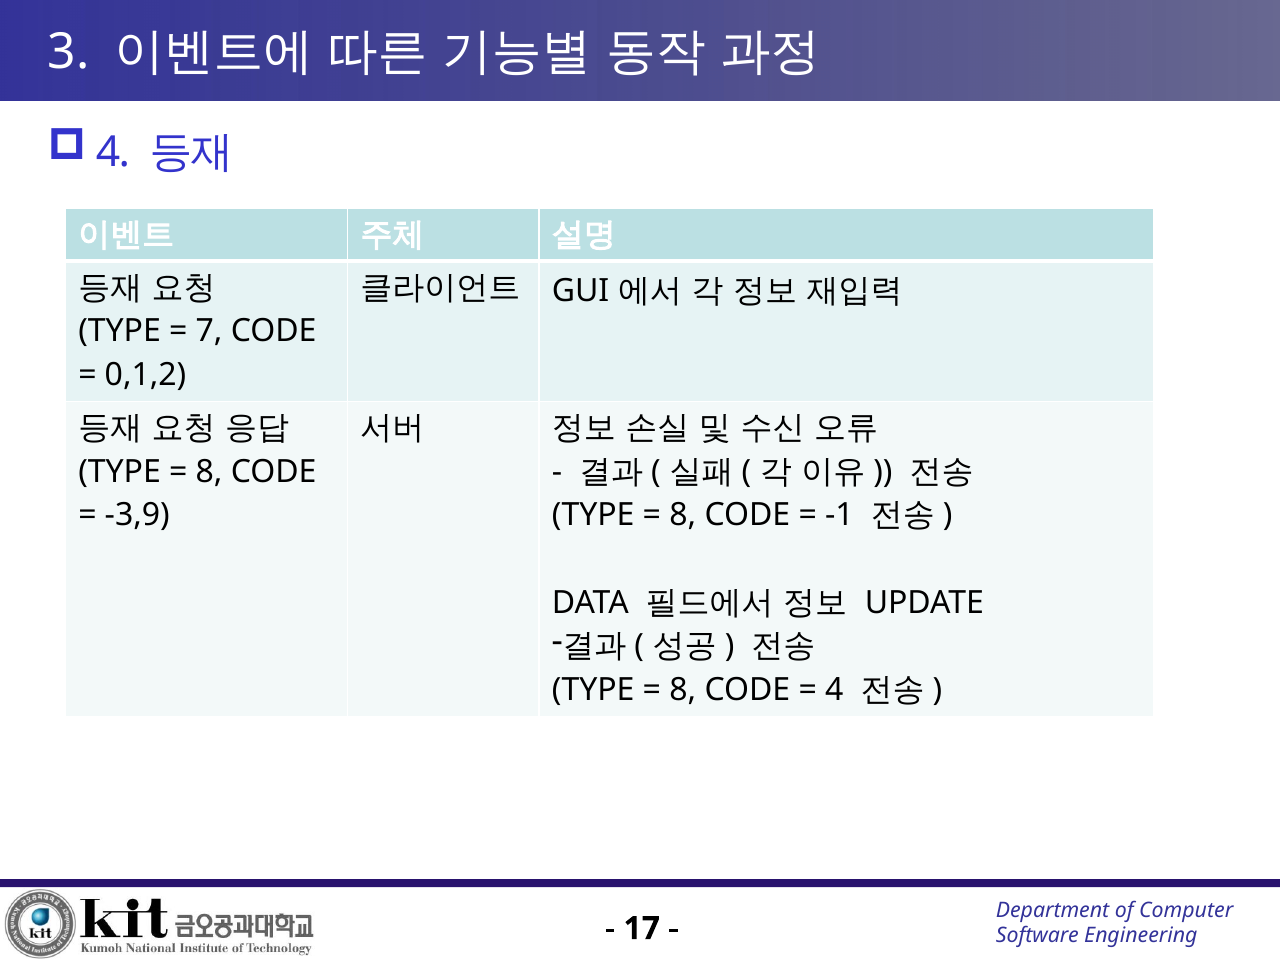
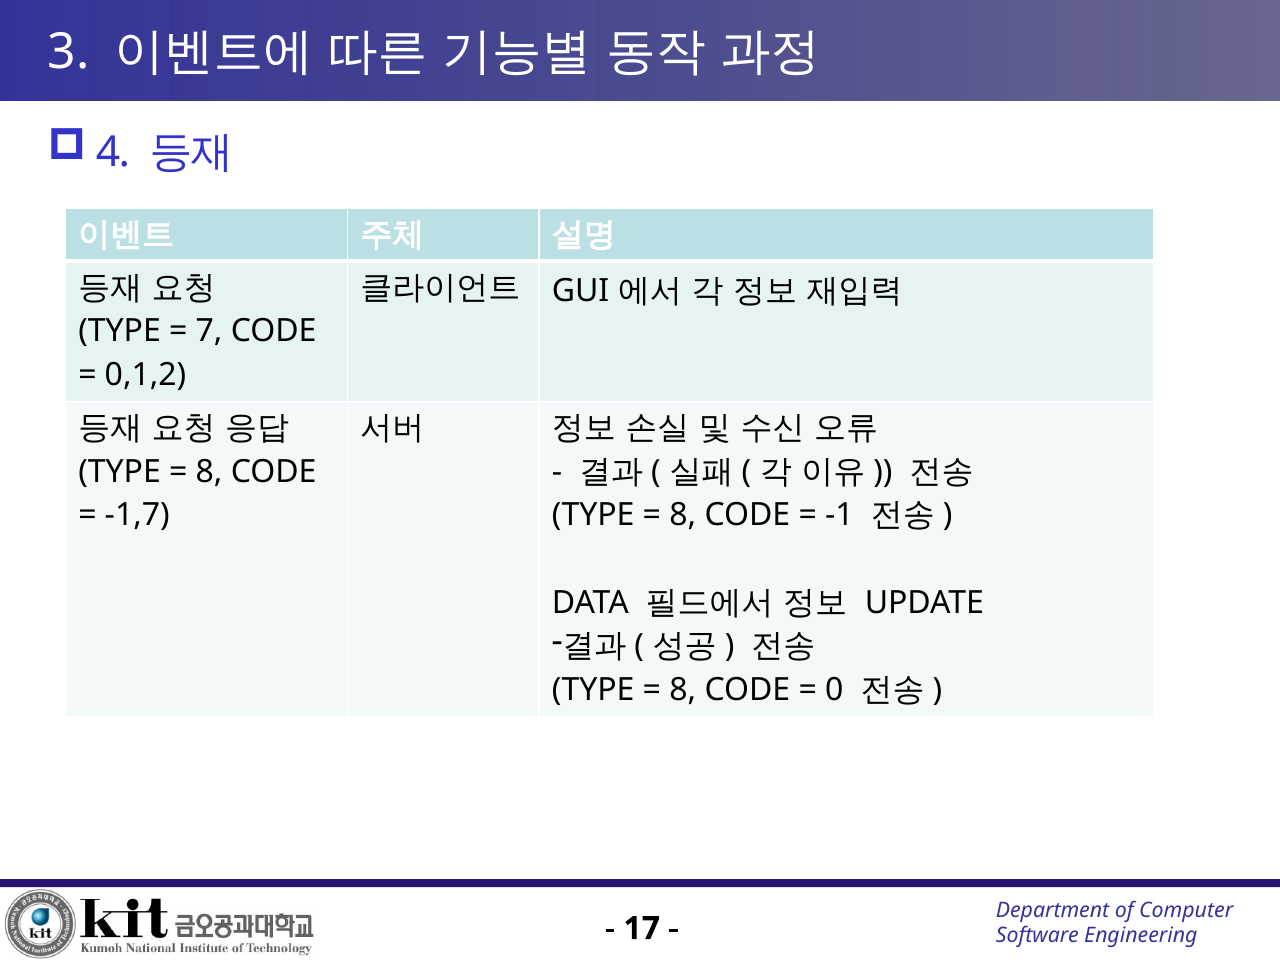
-3,9: -3,9 -> -1,7 (137, 515)
4: 4 -> 0 (834, 690)
